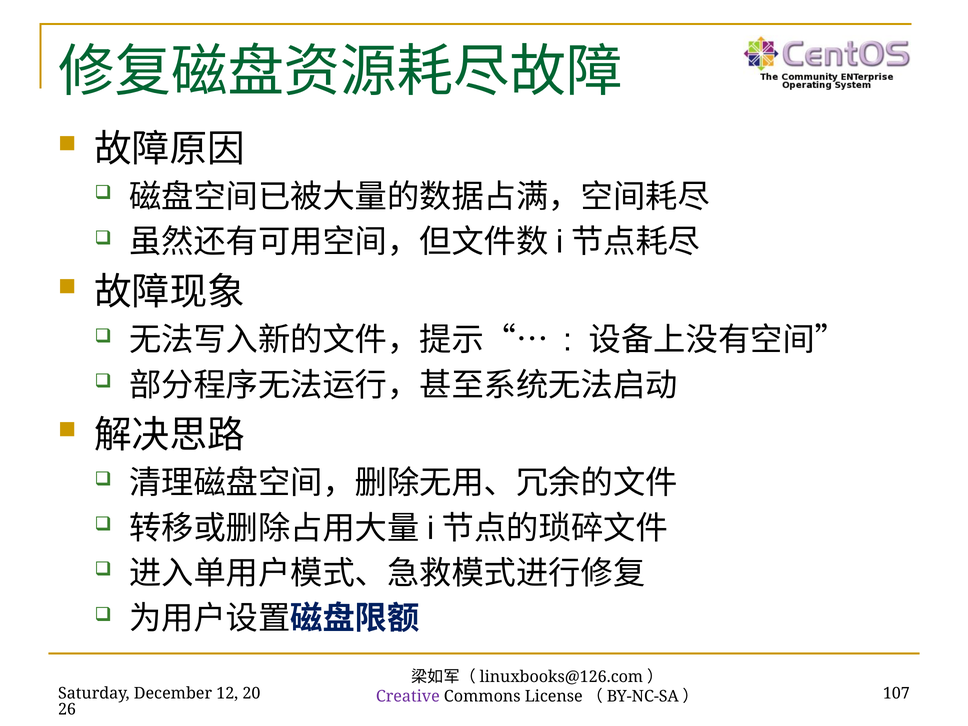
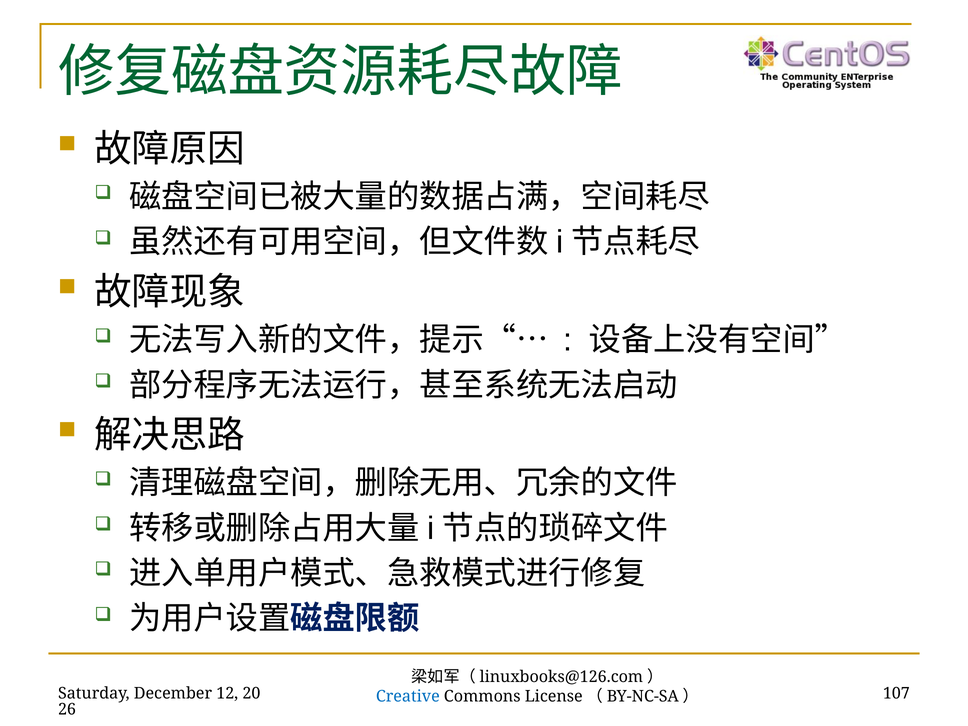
Creative colour: purple -> blue (408, 696)
